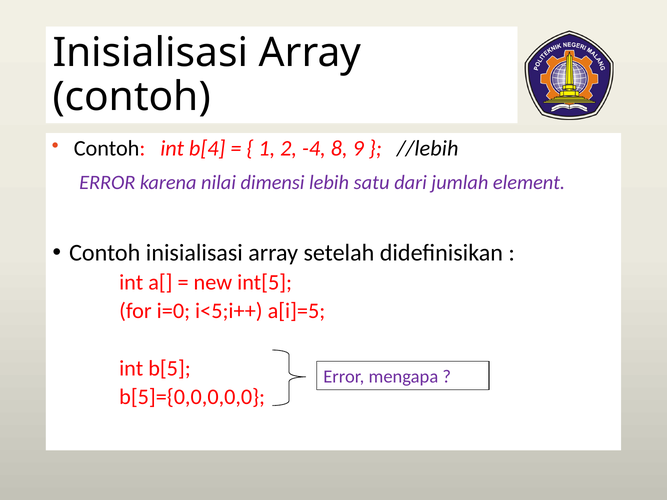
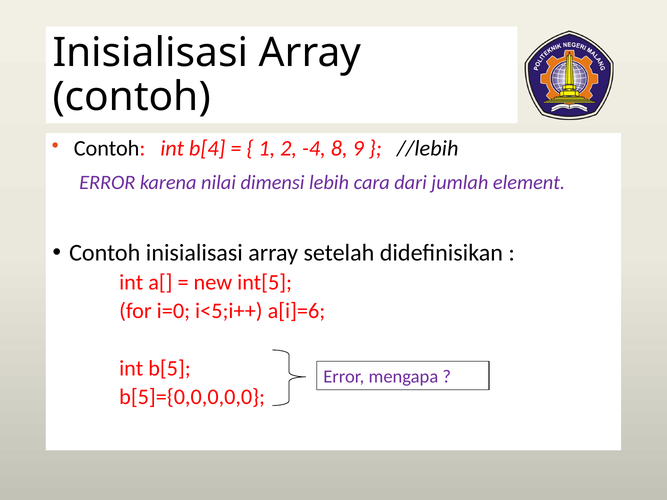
satu: satu -> cara (372, 182)
a[i]=5: a[i]=5 -> a[i]=6 (296, 311)
